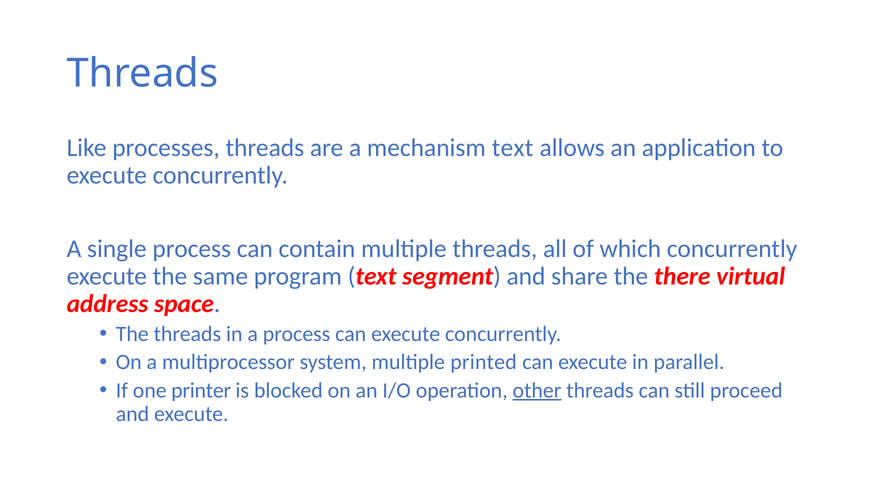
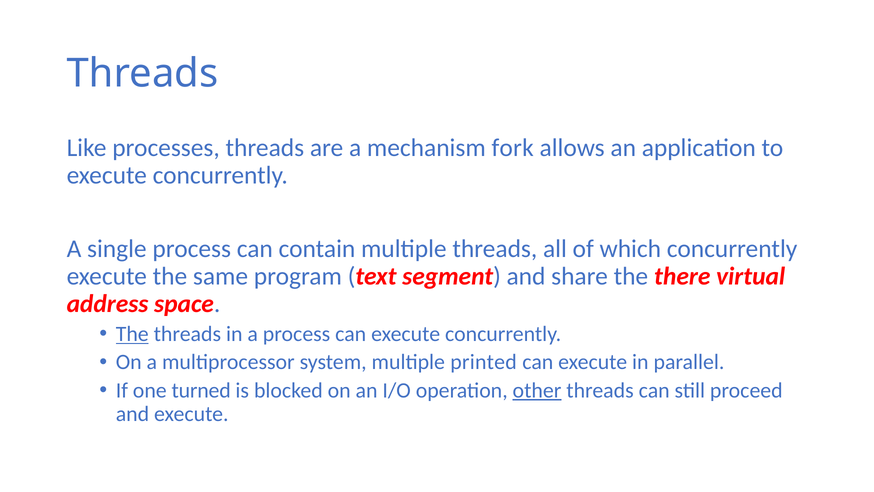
mechanism text: text -> fork (513, 148)
The underline: none -> present (132, 334)
printer: printer -> turned (201, 390)
